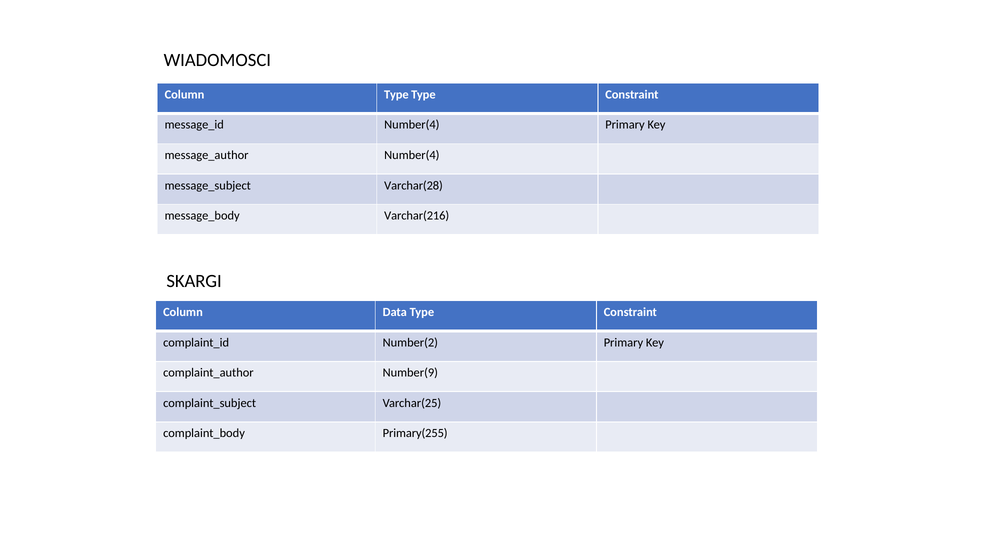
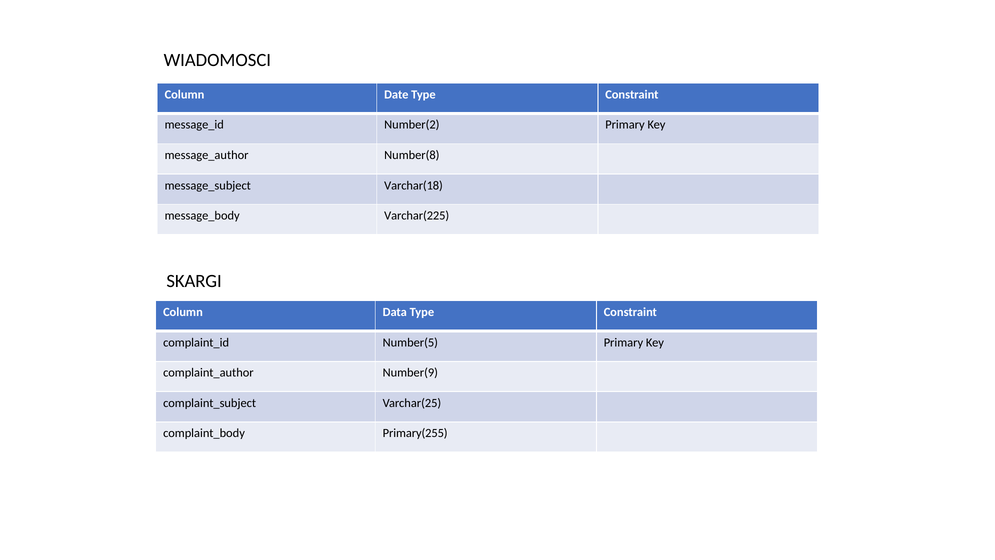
Column Type: Type -> Date (396, 95)
Number(4: Number(4 -> Number(2 (412, 125)
Number(4: Number(4 -> Number(8 (412, 155)
Varchar(28: Varchar(28 -> Varchar(18 (414, 185)
Varchar(216: Varchar(216 -> Varchar(225 (417, 216)
Number(2: Number(2 -> Number(5 (410, 342)
